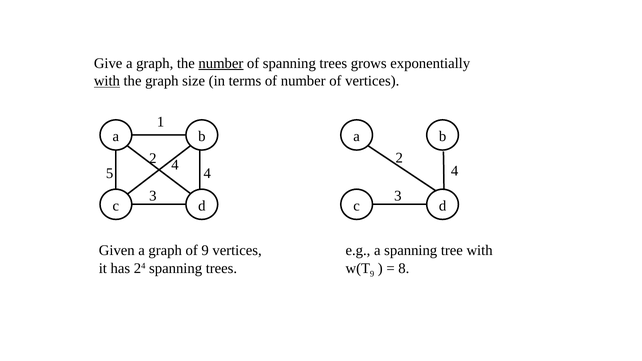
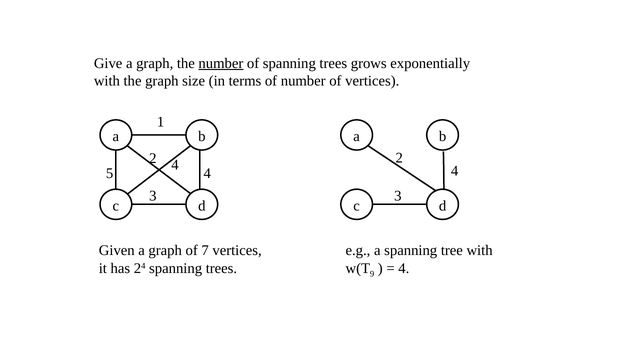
with underline: present -> none (107, 81)
of 9: 9 -> 7 (205, 251)
8: 8 -> 4 (404, 268)
